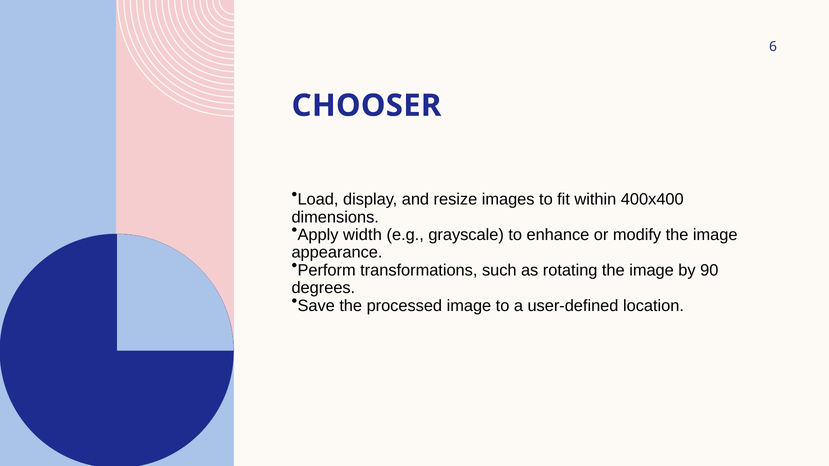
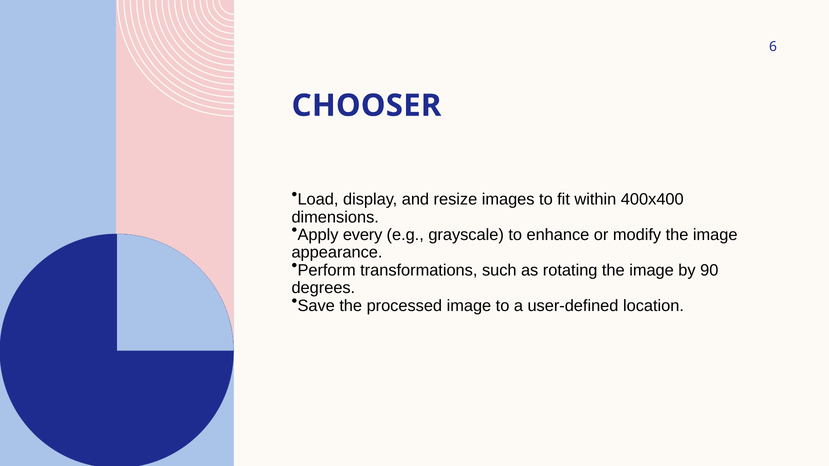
width: width -> every (363, 235)
